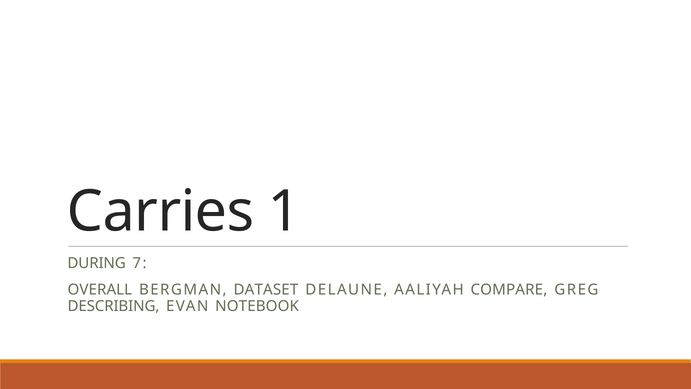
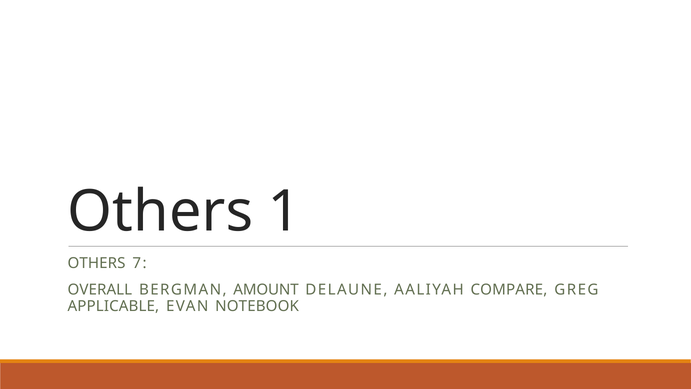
Carries: Carries -> Others (160, 212)
DURING: DURING -> OTHERS (97, 263)
DATASET: DATASET -> AMOUNT (266, 290)
DESCRIBING: DESCRIBING -> APPLICABLE (113, 306)
